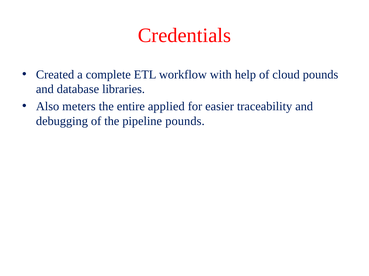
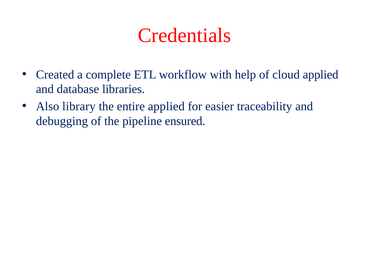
cloud pounds: pounds -> applied (321, 75)
meters: meters -> library (79, 107)
pipeline pounds: pounds -> ensured (185, 121)
